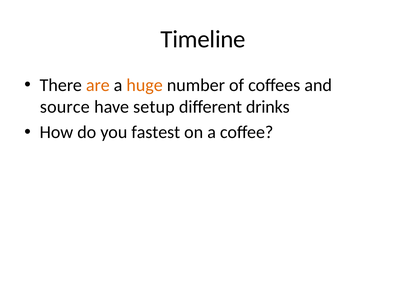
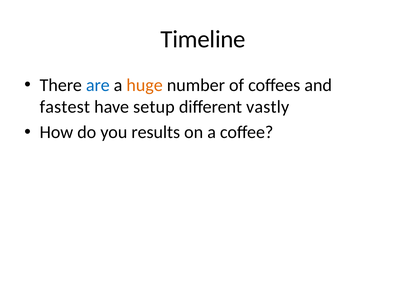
are colour: orange -> blue (98, 85)
source: source -> fastest (65, 107)
drinks: drinks -> vastly (268, 107)
fastest: fastest -> results (156, 132)
